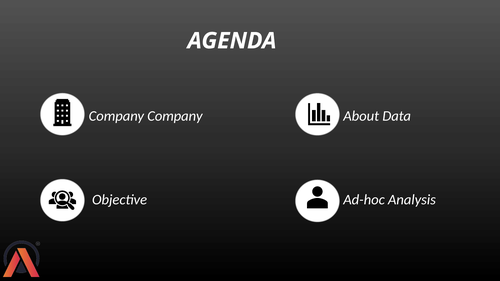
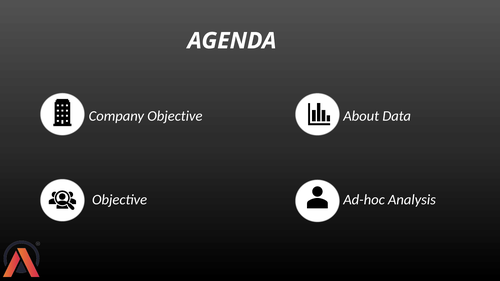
Company Company: Company -> Objective (175, 116)
